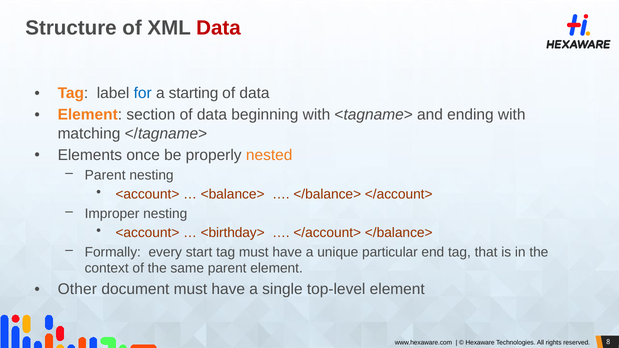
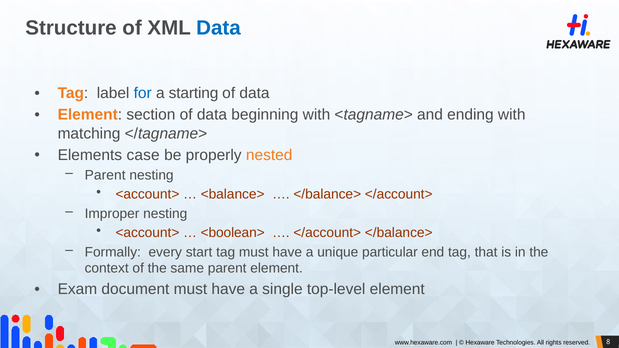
Data colour: red -> blue (218, 28)
once: once -> case (143, 155)
<birthday>: <birthday> -> <boolean> (233, 233)
Other: Other -> Exam (77, 289)
